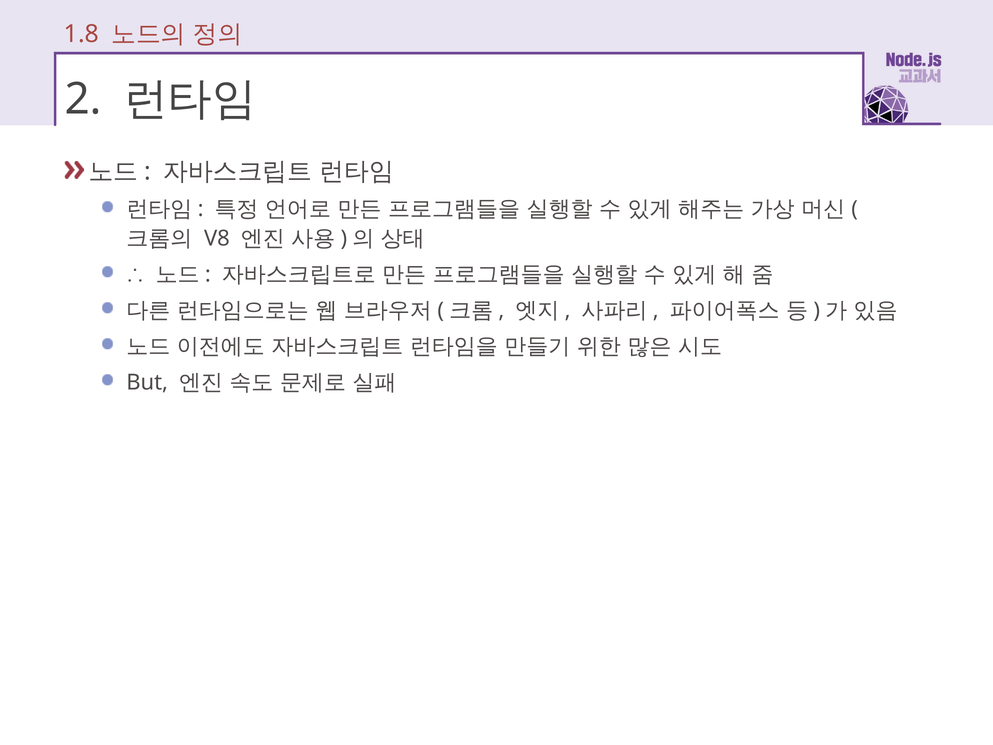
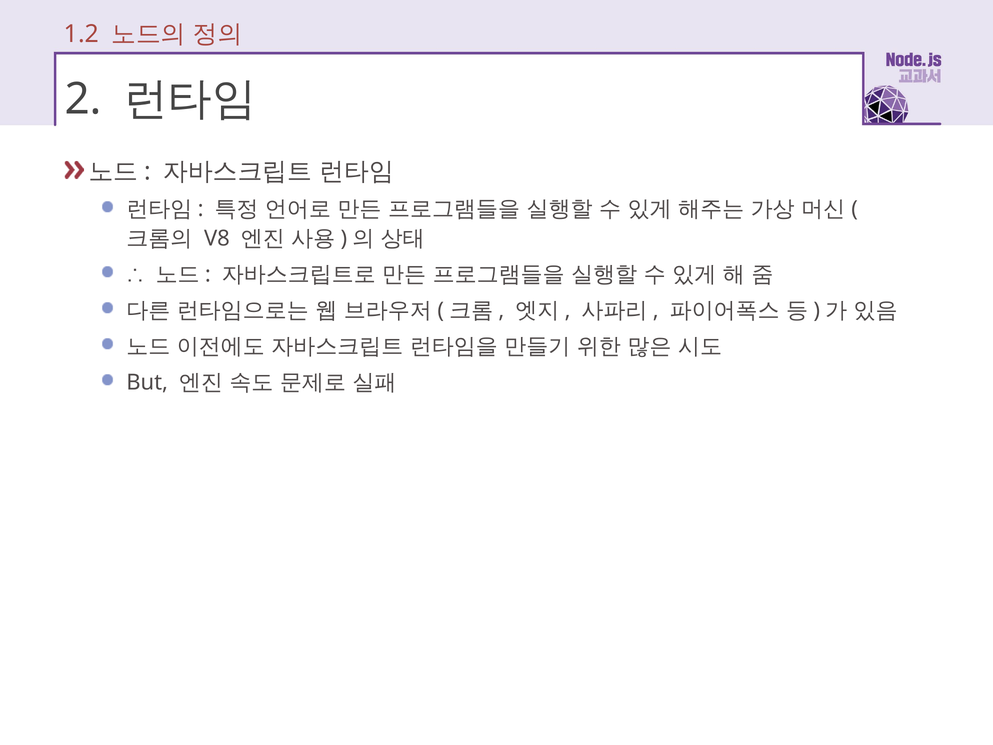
1.8: 1.8 -> 1.2 (81, 34)
